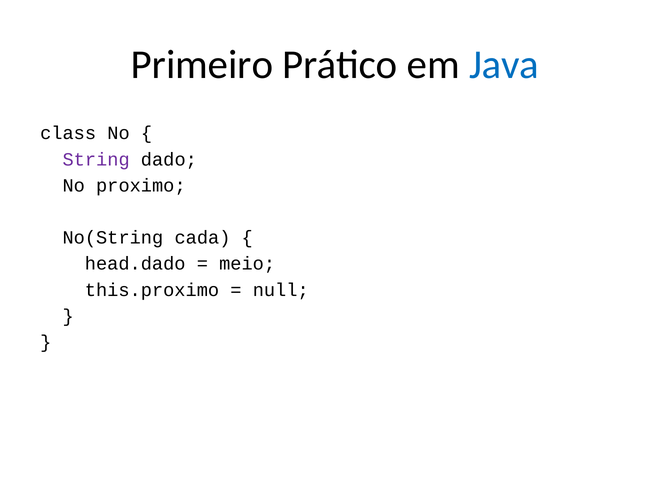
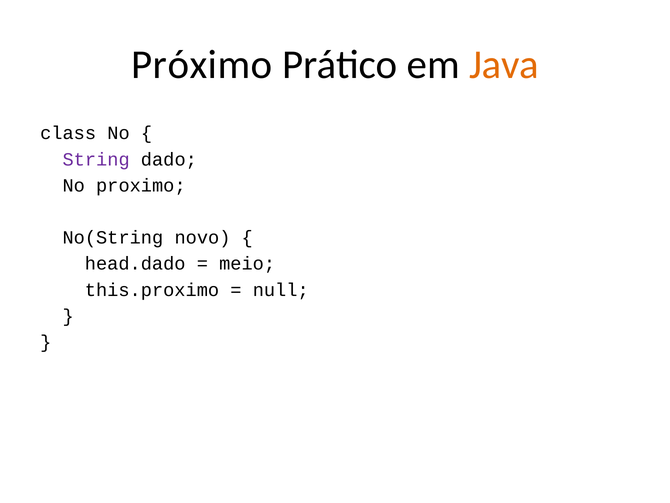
Primeiro: Primeiro -> Próximo (202, 65)
Java colour: blue -> orange (504, 65)
cada: cada -> novo (202, 237)
